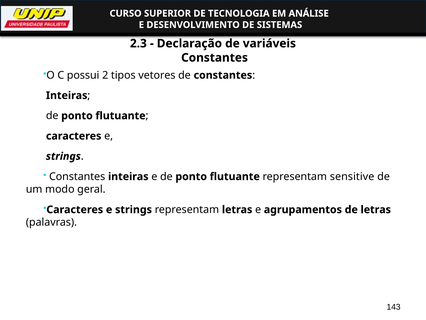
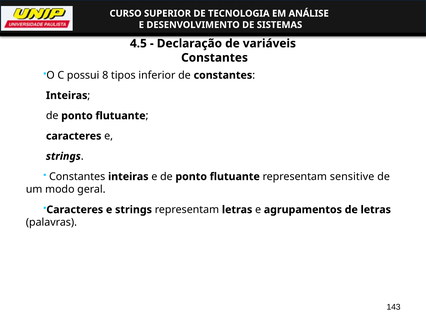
2.3: 2.3 -> 4.5 (138, 43)
2: 2 -> 8 (105, 75)
vetores: vetores -> inferior (157, 75)
